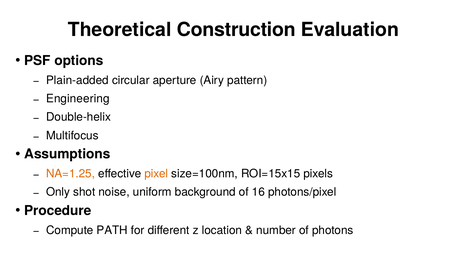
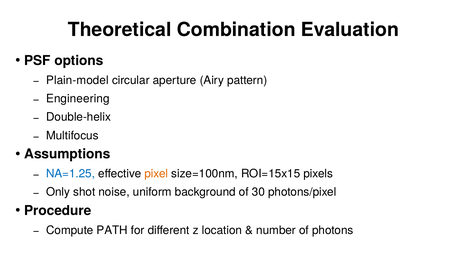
Construction: Construction -> Combination (236, 30)
Plain-added: Plain-added -> Plain-model (77, 80)
NA=1.25 colour: orange -> blue (71, 173)
16: 16 -> 30 (258, 192)
